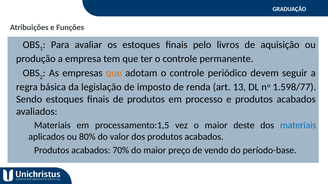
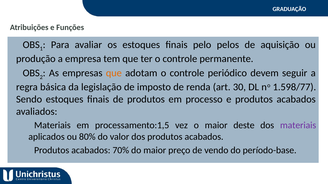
livros: livros -> pelos (228, 45)
13: 13 -> 30 (239, 87)
materiais colour: blue -> purple (298, 126)
